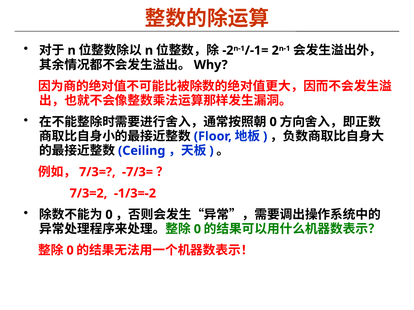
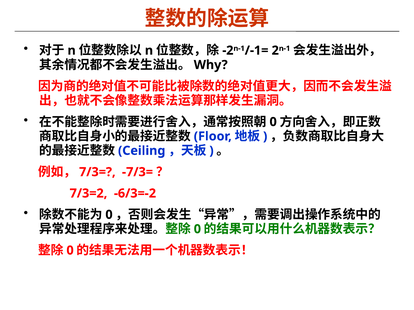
-1/3=-2: -1/3=-2 -> -6/3=-2 (135, 194)
